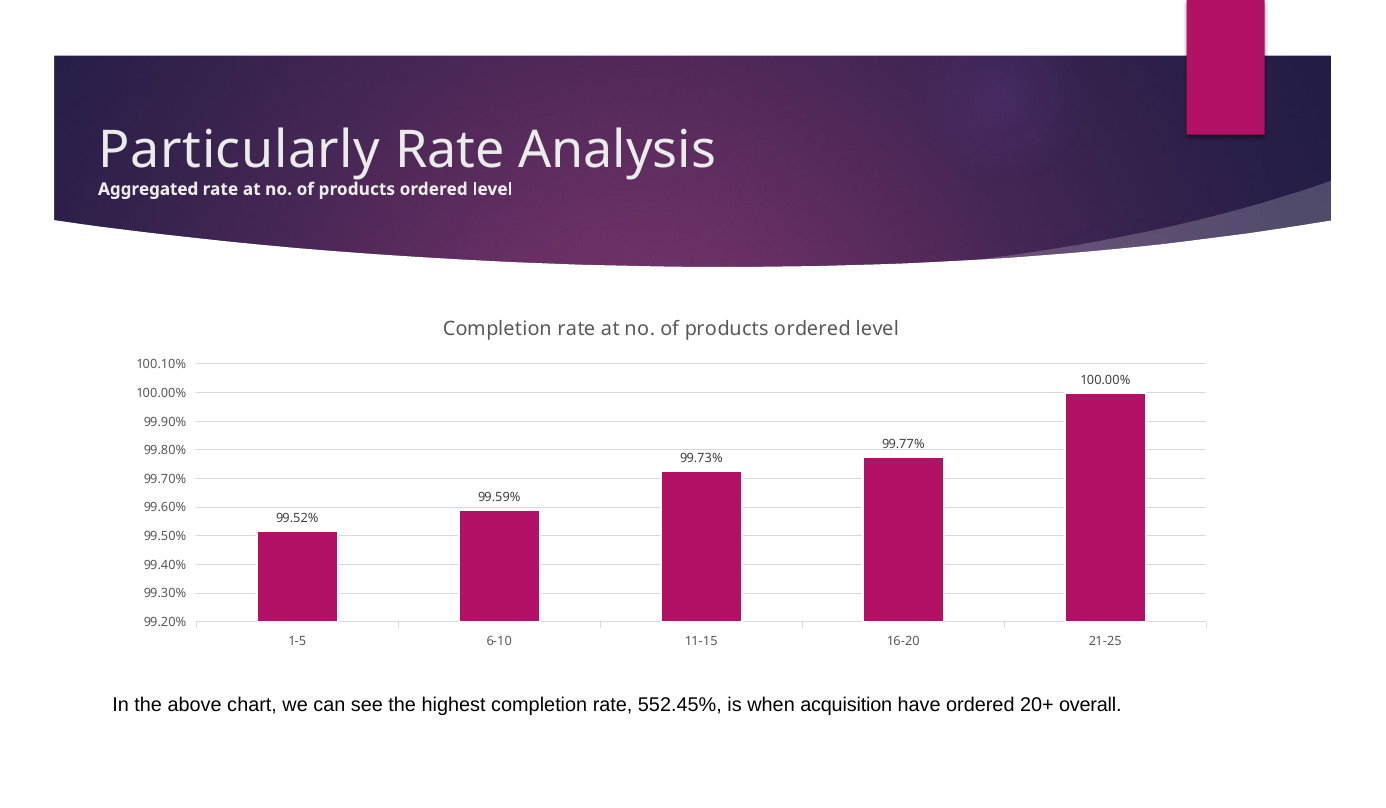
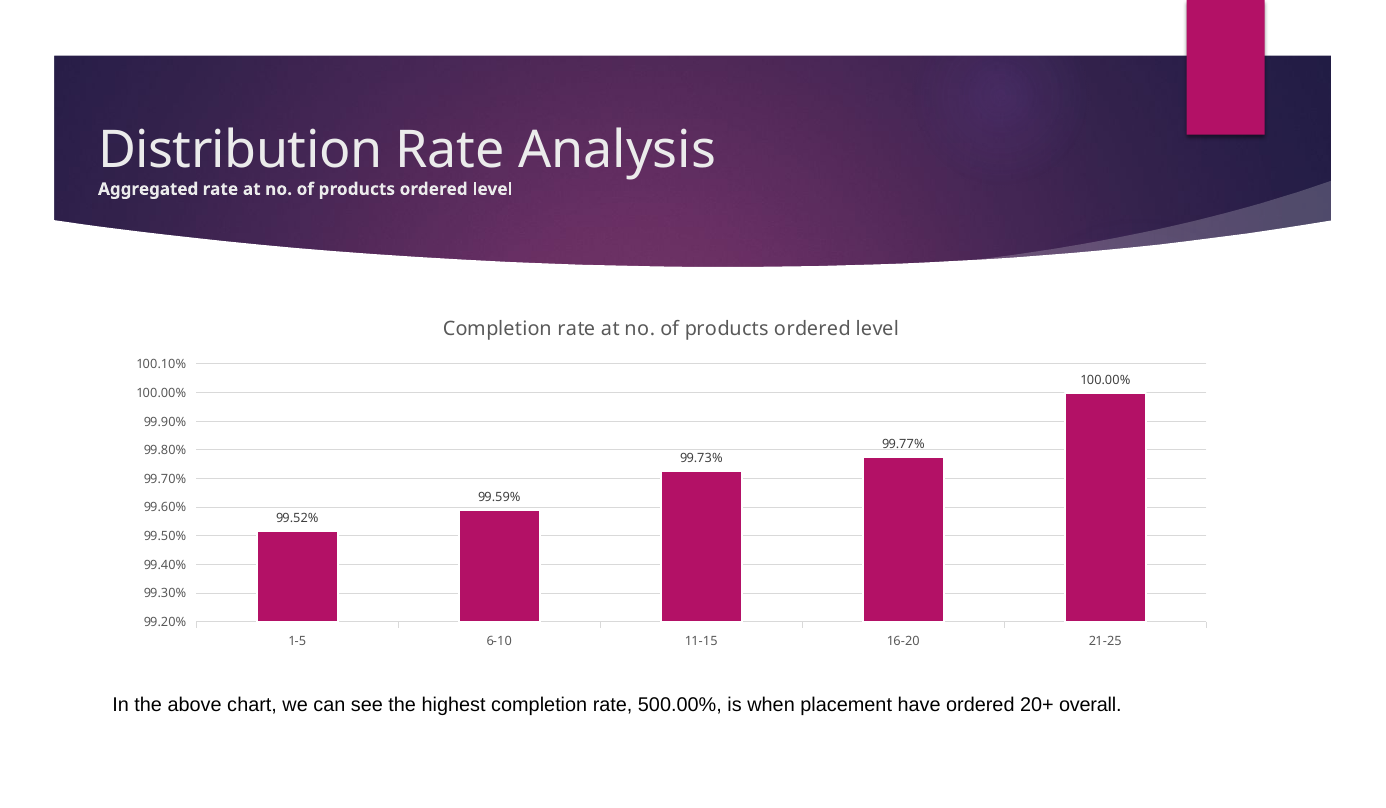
Particularly: Particularly -> Distribution (240, 150)
552.45%: 552.45% -> 500.00% (680, 704)
acquisition: acquisition -> placement (846, 704)
